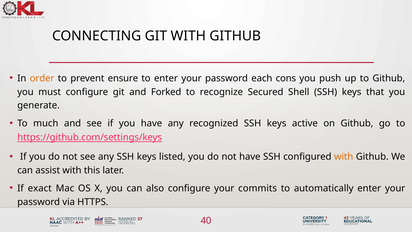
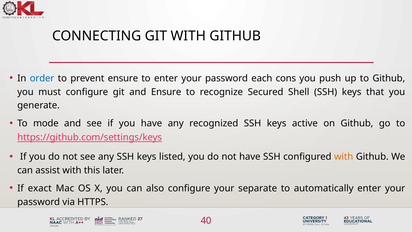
order colour: orange -> blue (42, 78)
and Forked: Forked -> Ensure (166, 92)
much: much -> mode (46, 123)
commits: commits -> separate (258, 188)
